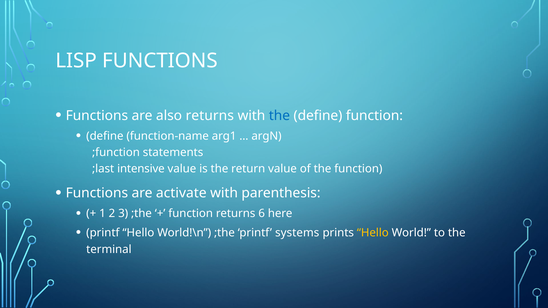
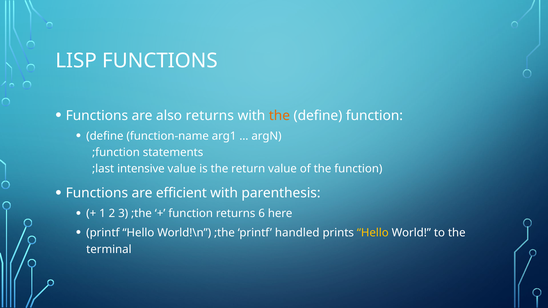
the colour: blue -> orange (279, 116)
activate: activate -> efficient (181, 193)
systems: systems -> handled (297, 233)
